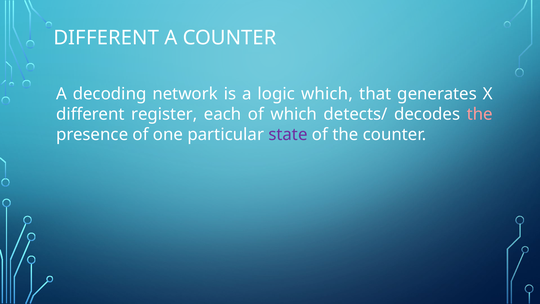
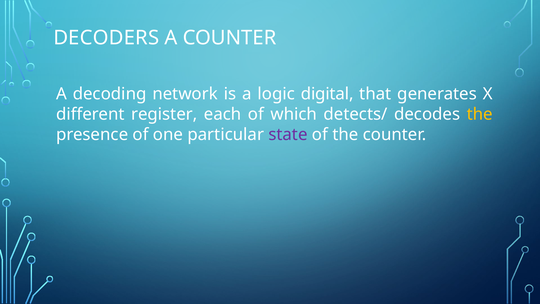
DIFFERENT: DIFFERENT -> DECODERS (106, 38)
logic which: which -> digital (327, 94)
the colour: pink -> yellow (480, 114)
